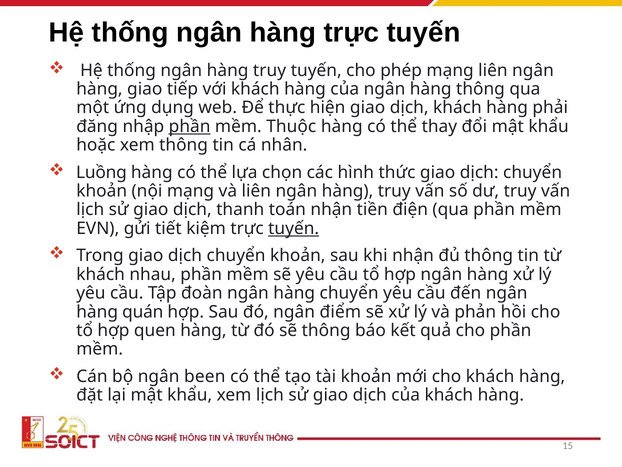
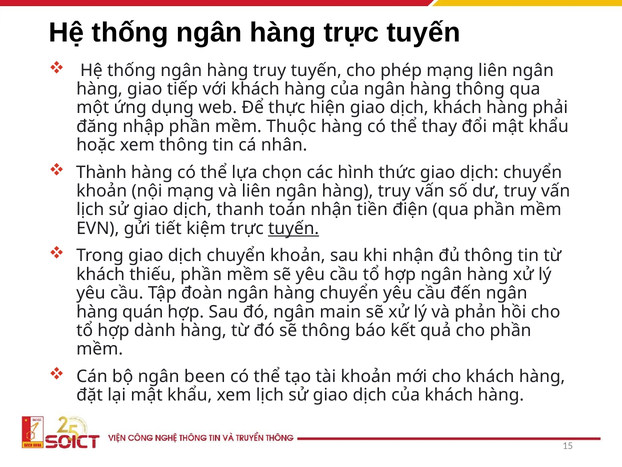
phần underline: present -> none (190, 126)
Luồng: Luồng -> Thành (101, 172)
nhau: nhau -> thiếu (153, 274)
điểm: điểm -> main (340, 311)
quen: quen -> dành (155, 330)
